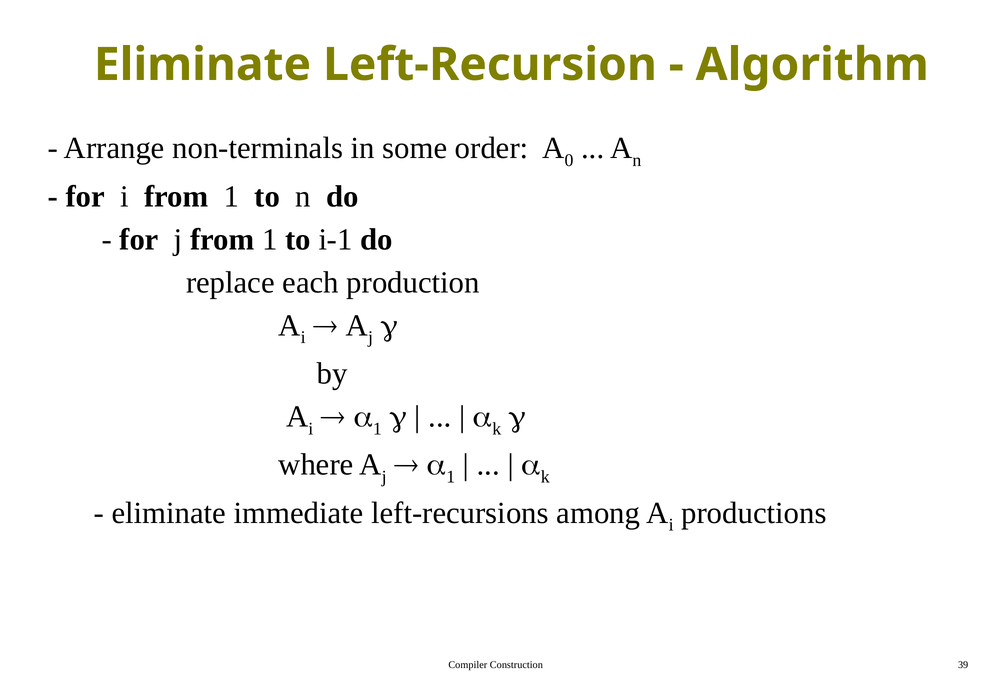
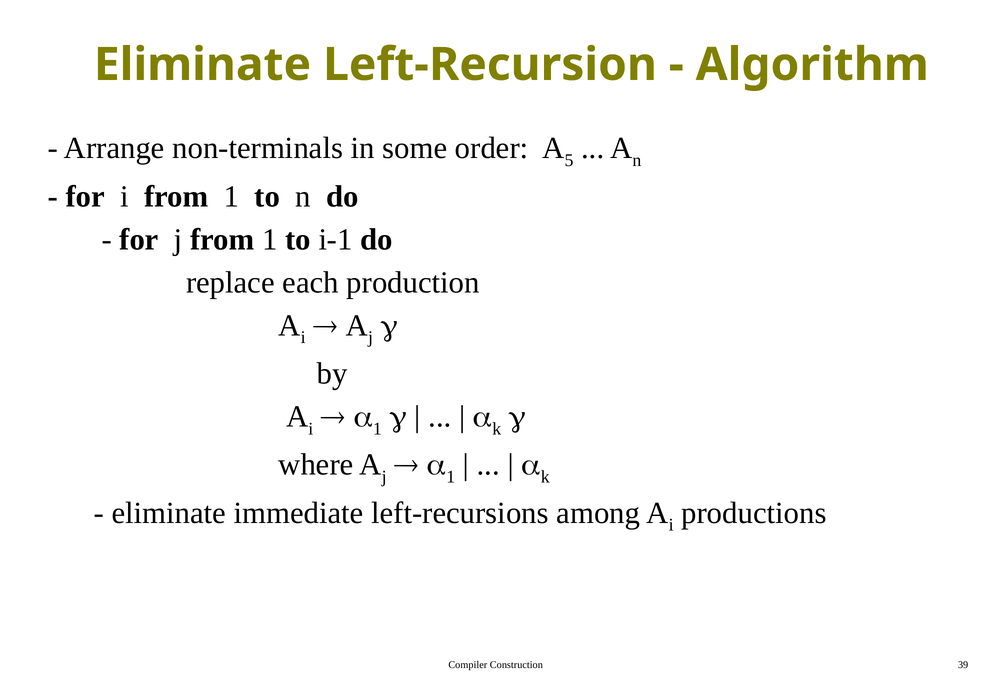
0: 0 -> 5 (569, 160)
